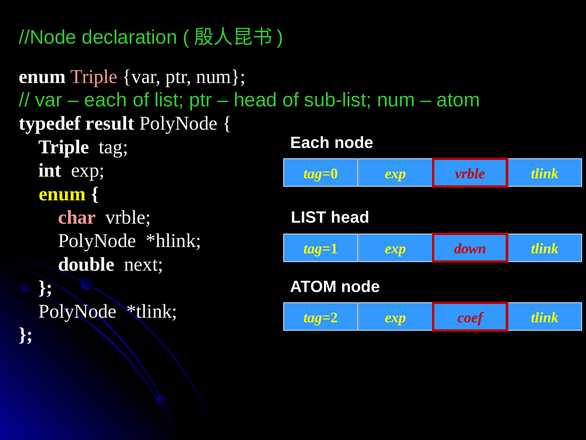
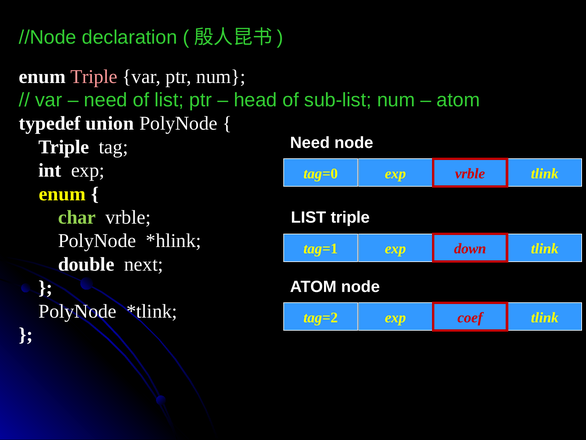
each: each -> need (106, 100)
result: result -> union (110, 123)
Each: Each -> Need (310, 143)
char colour: pink -> light green (77, 217)
LIST head: head -> triple (350, 217)
